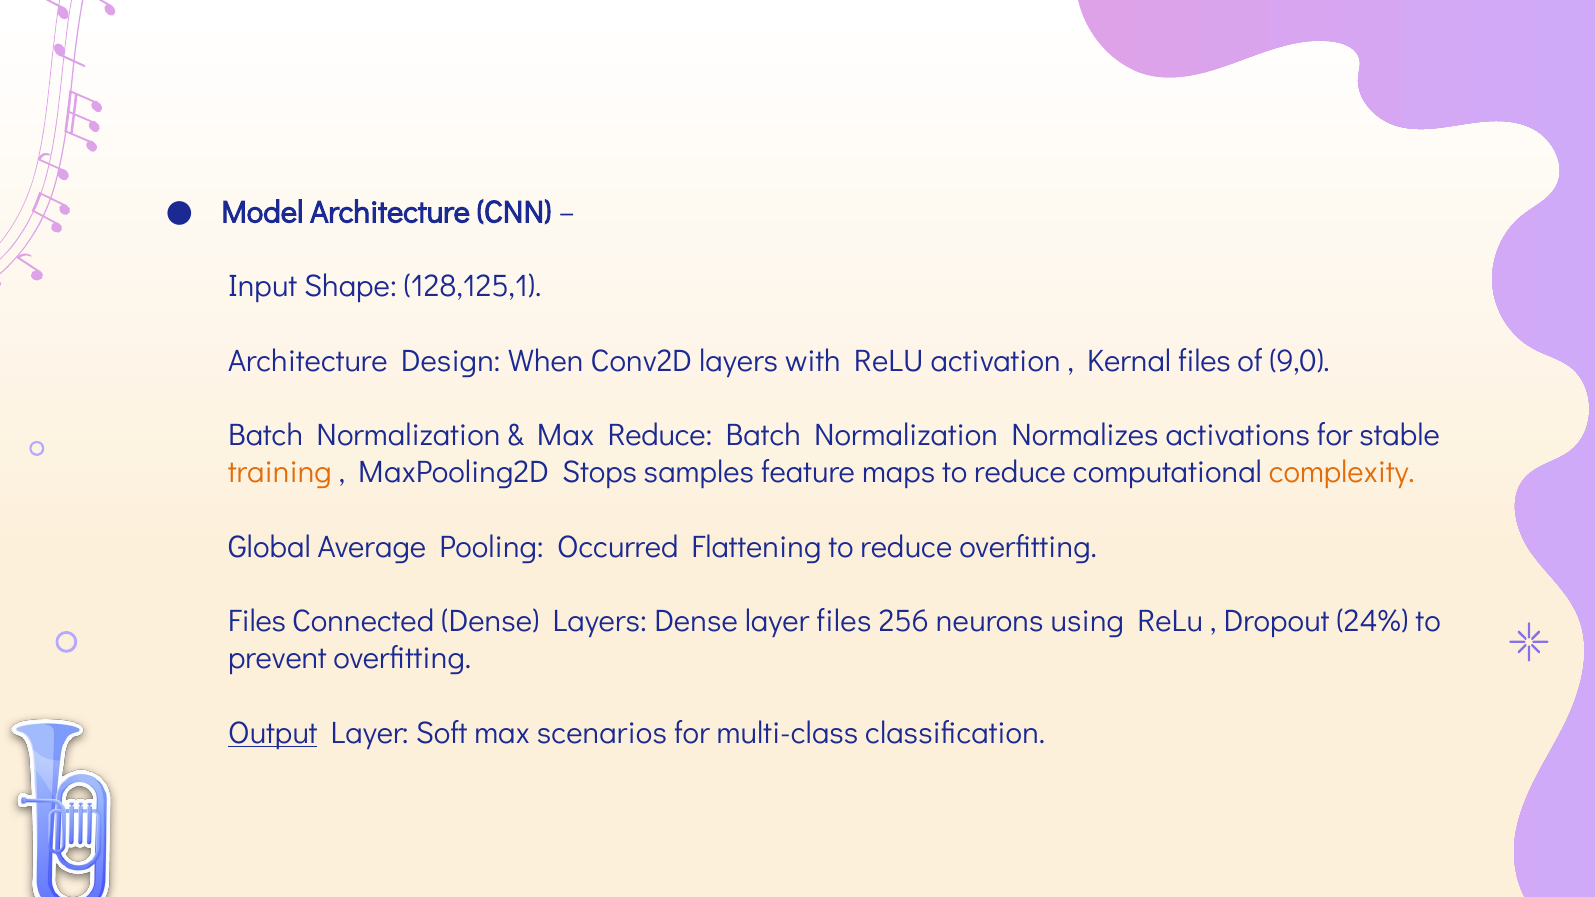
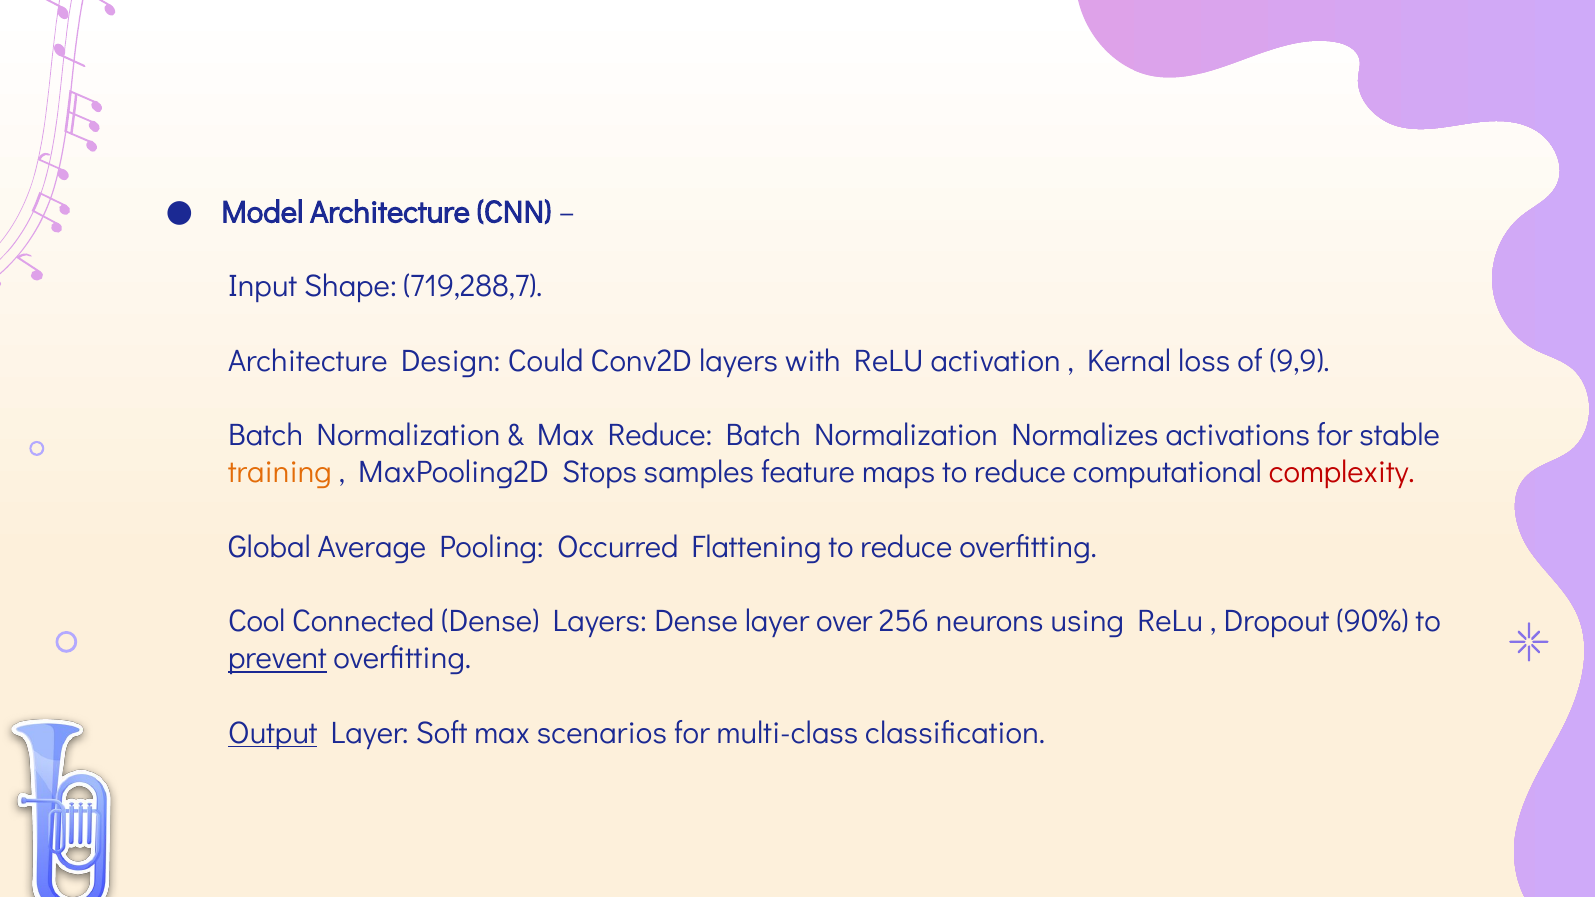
128,125,1: 128,125,1 -> 719,288,7 (473, 287)
When: When -> Could (546, 361)
Kernal files: files -> loss (1204, 361)
9,0: 9,0 -> 9,9 (1300, 361)
complexity colour: orange -> red (1342, 473)
Files: Files -> Cool (257, 622)
layer files: files -> over (844, 622)
24%: 24% -> 90% (1373, 622)
prevent underline: none -> present (277, 659)
